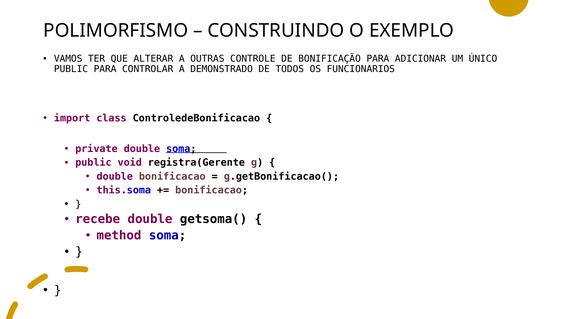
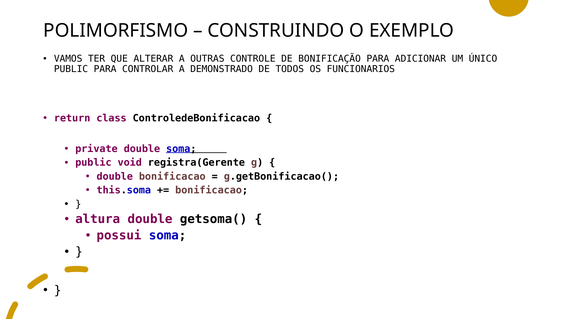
import: import -> return (72, 118)
recebe: recebe -> altura (98, 219)
method: method -> possui (119, 236)
